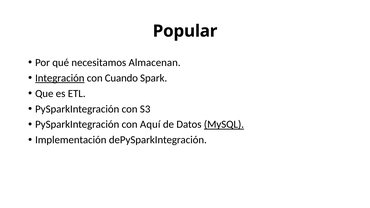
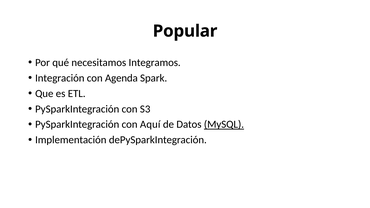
Almacenan: Almacenan -> Integramos (155, 63)
Integración underline: present -> none (60, 78)
Cuando: Cuando -> Agenda (121, 78)
